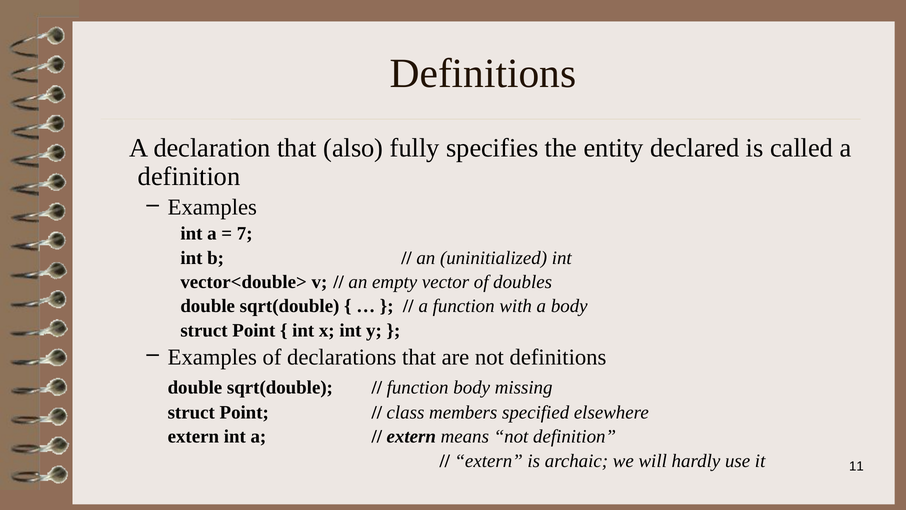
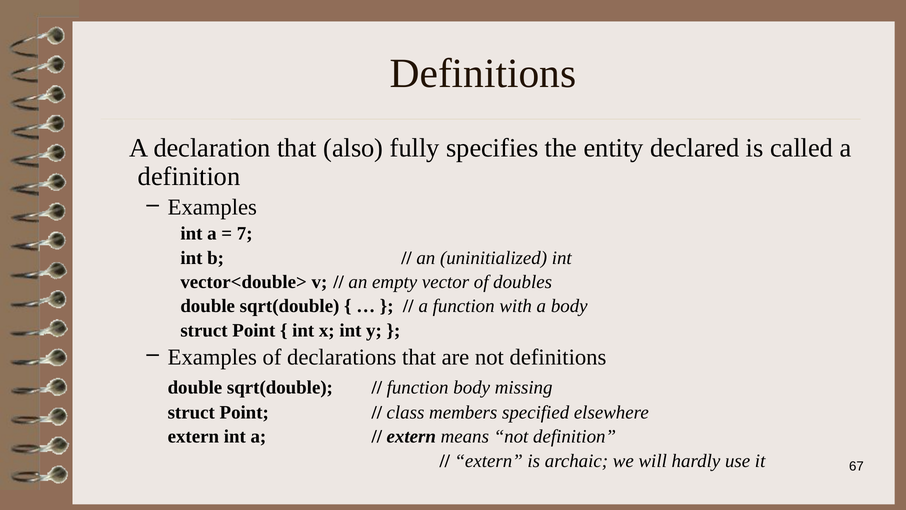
11: 11 -> 67 (856, 466)
